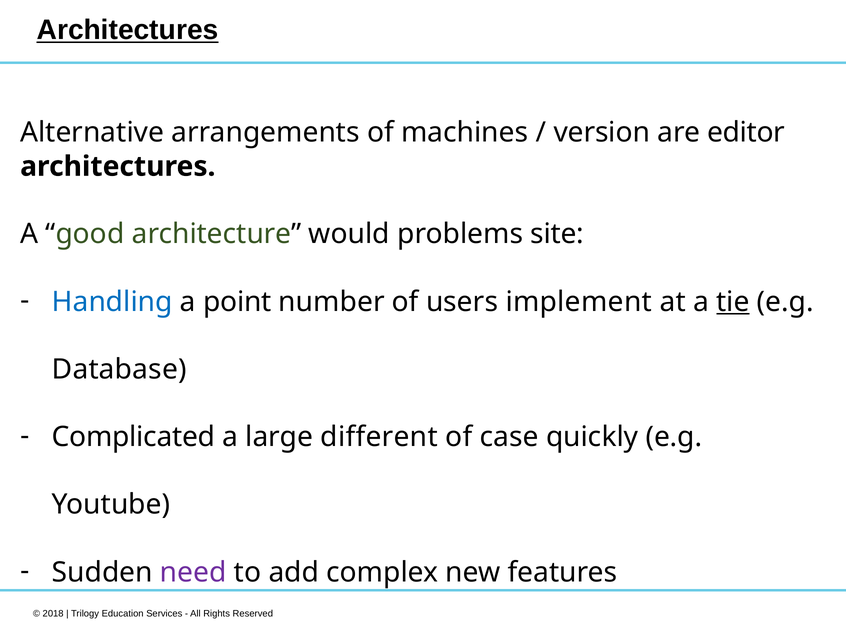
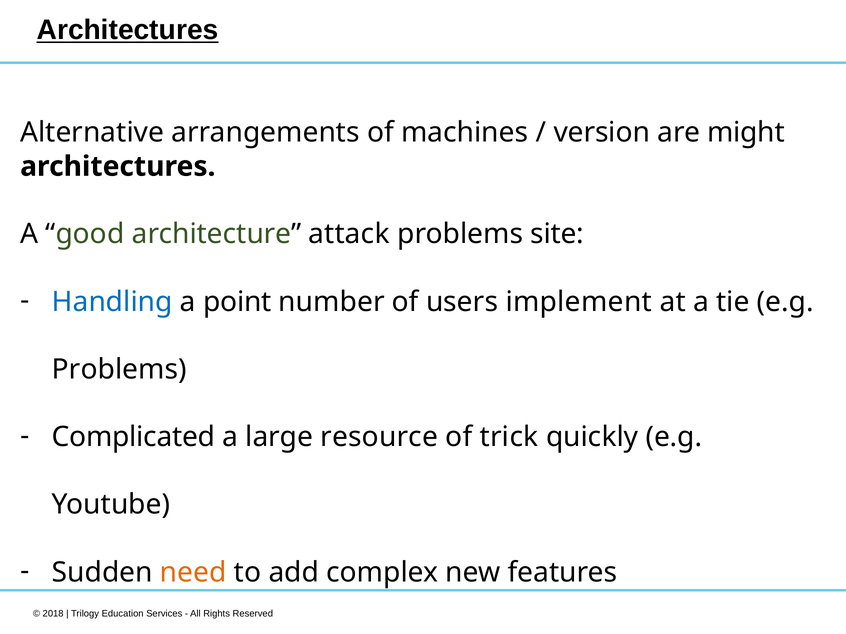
editor: editor -> might (746, 133)
would: would -> attack (349, 234)
tie underline: present -> none (733, 302)
Database: Database -> Problems (119, 370)
different: different -> resource (379, 437)
case: case -> trick (509, 437)
need colour: purple -> orange (193, 573)
